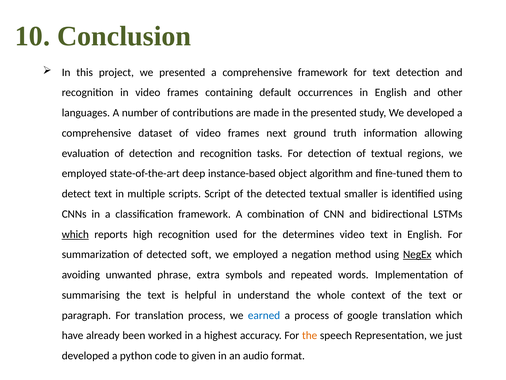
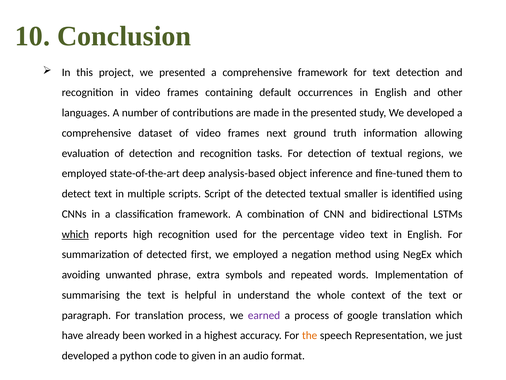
instance-based: instance-based -> analysis-based (242, 173)
algorithm: algorithm -> inference (331, 173)
determines: determines -> percentage (308, 234)
soft: soft -> first (201, 254)
NegEx underline: present -> none (417, 254)
earned colour: blue -> purple (264, 315)
